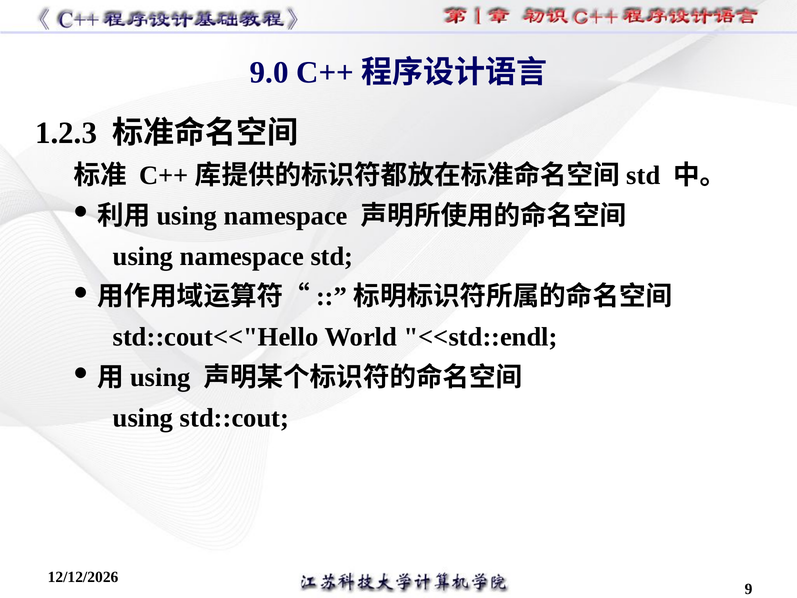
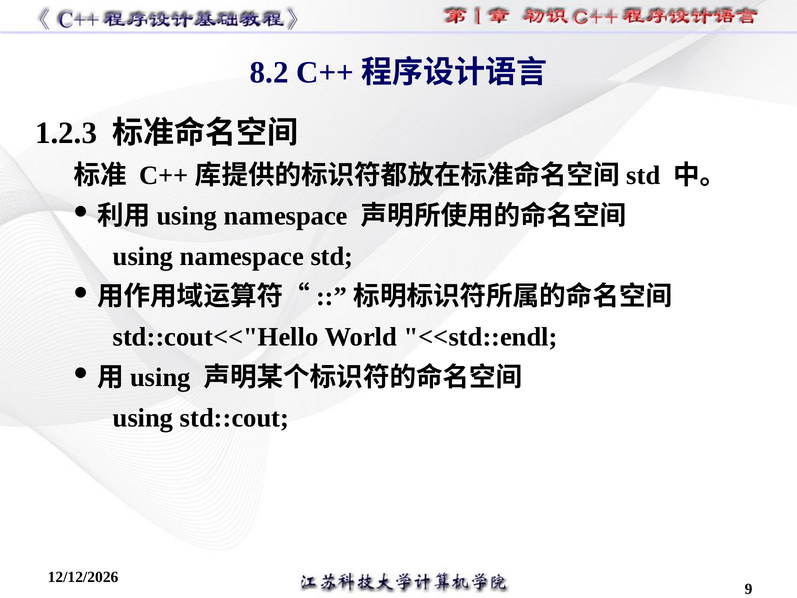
9.0: 9.0 -> 8.2 (269, 73)
